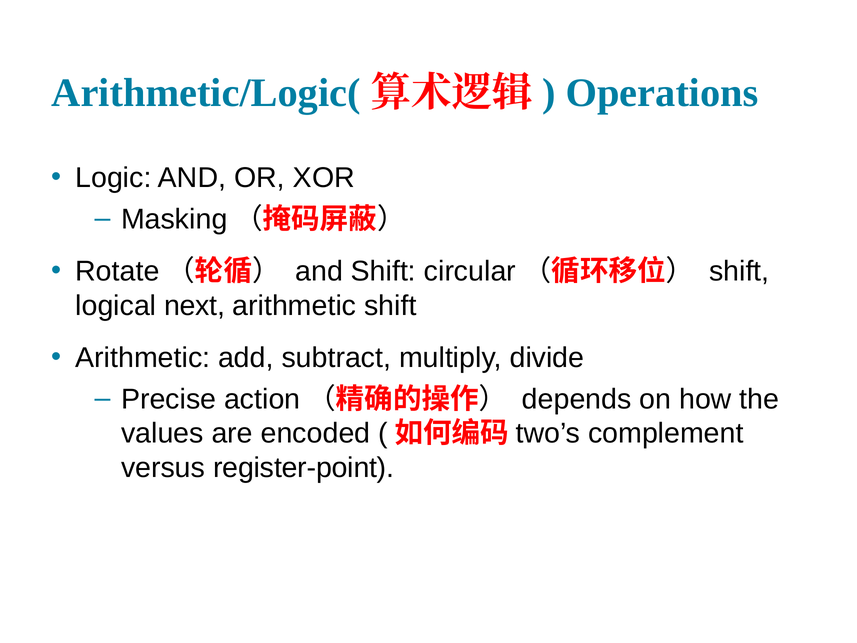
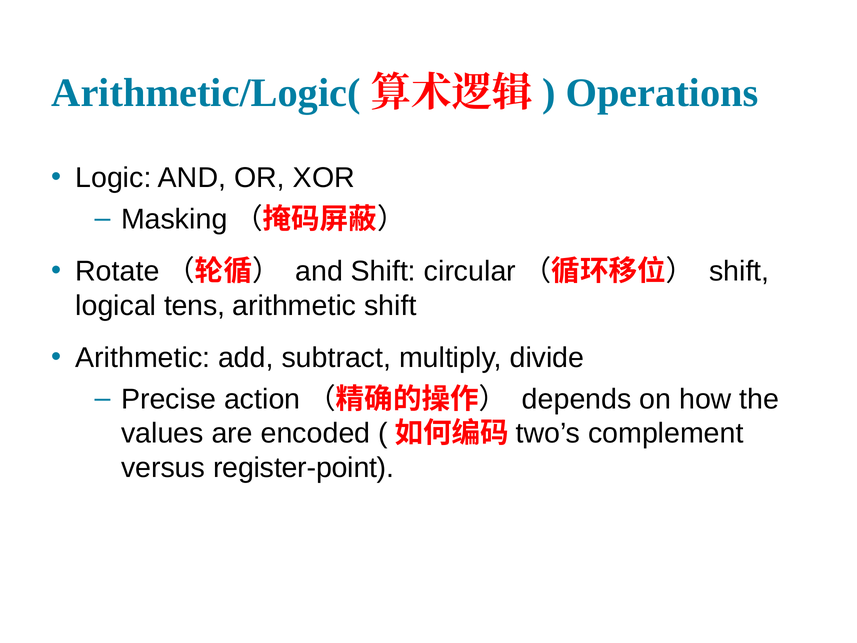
next: next -> tens (195, 306)
